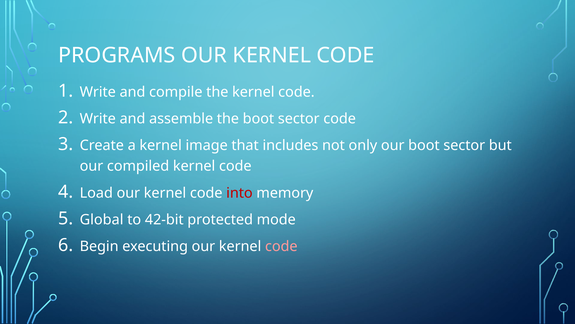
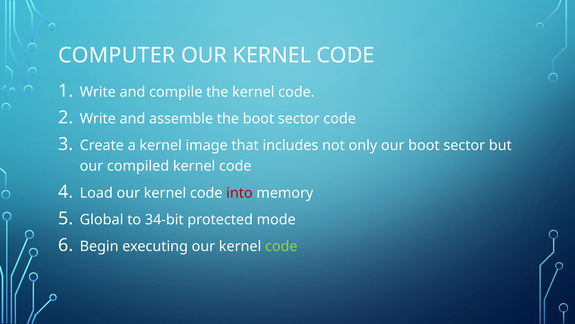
PROGRAMS: PROGRAMS -> COMPUTER (117, 55)
42-bit: 42-bit -> 34-bit (164, 219)
code colour: pink -> light green (281, 246)
